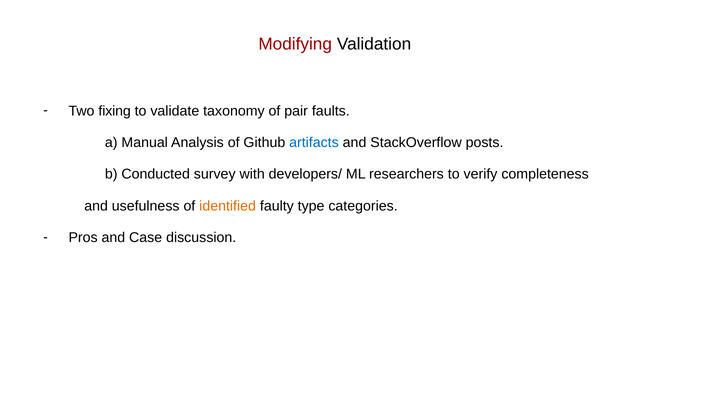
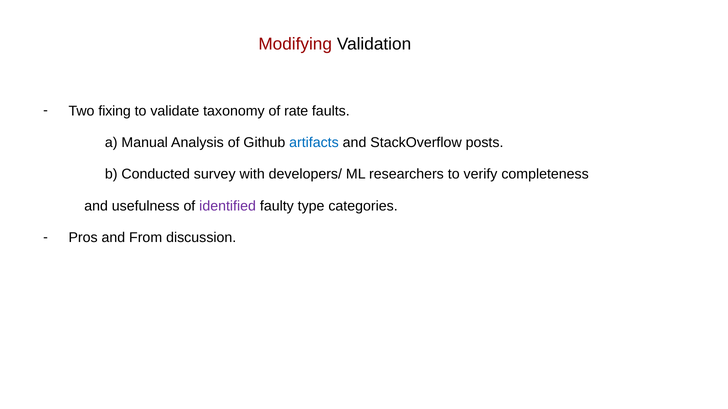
pair: pair -> rate (296, 111)
identified colour: orange -> purple (228, 206)
Case: Case -> From (146, 238)
